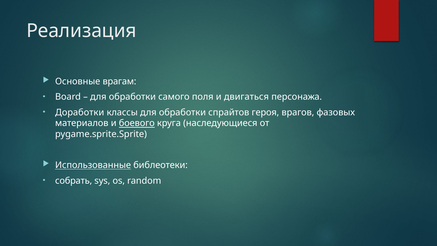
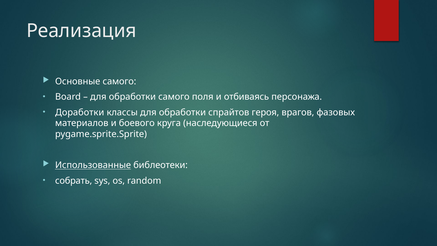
Основные врагам: врагам -> самого (119, 81)
двигаться: двигаться -> отбиваясь (246, 97)
боевого underline: present -> none (137, 123)
